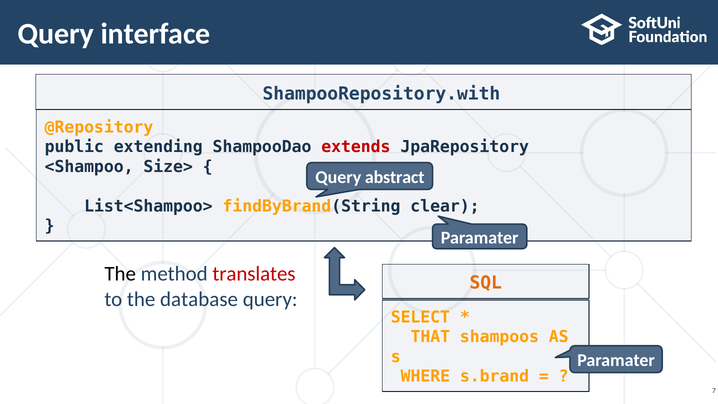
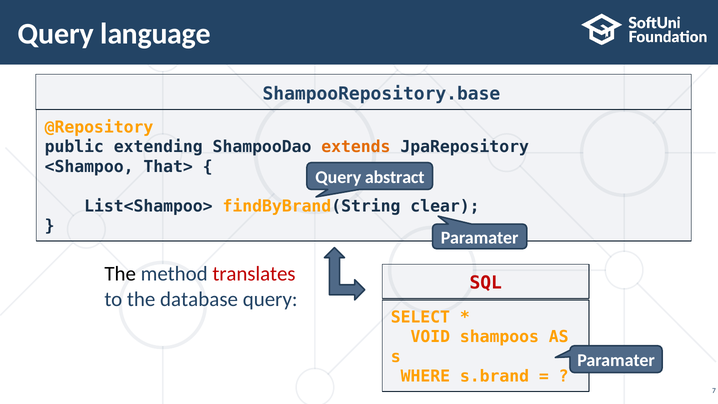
interface: interface -> language (156, 34)
ShampooRepository.with: ShampooRepository.with -> ShampooRepository.base (381, 94)
extends colour: red -> orange (356, 147)
Size>: Size> -> That> (168, 167)
SQL colour: orange -> red (486, 283)
THAT: THAT -> VOID (430, 337)
